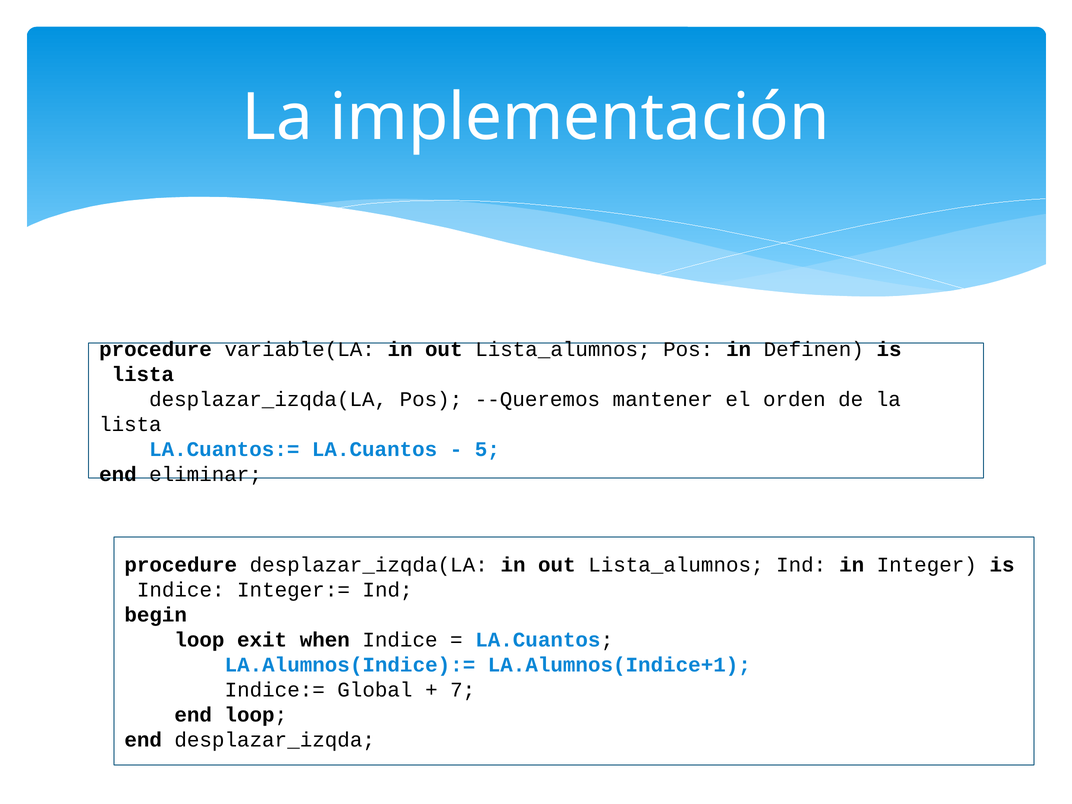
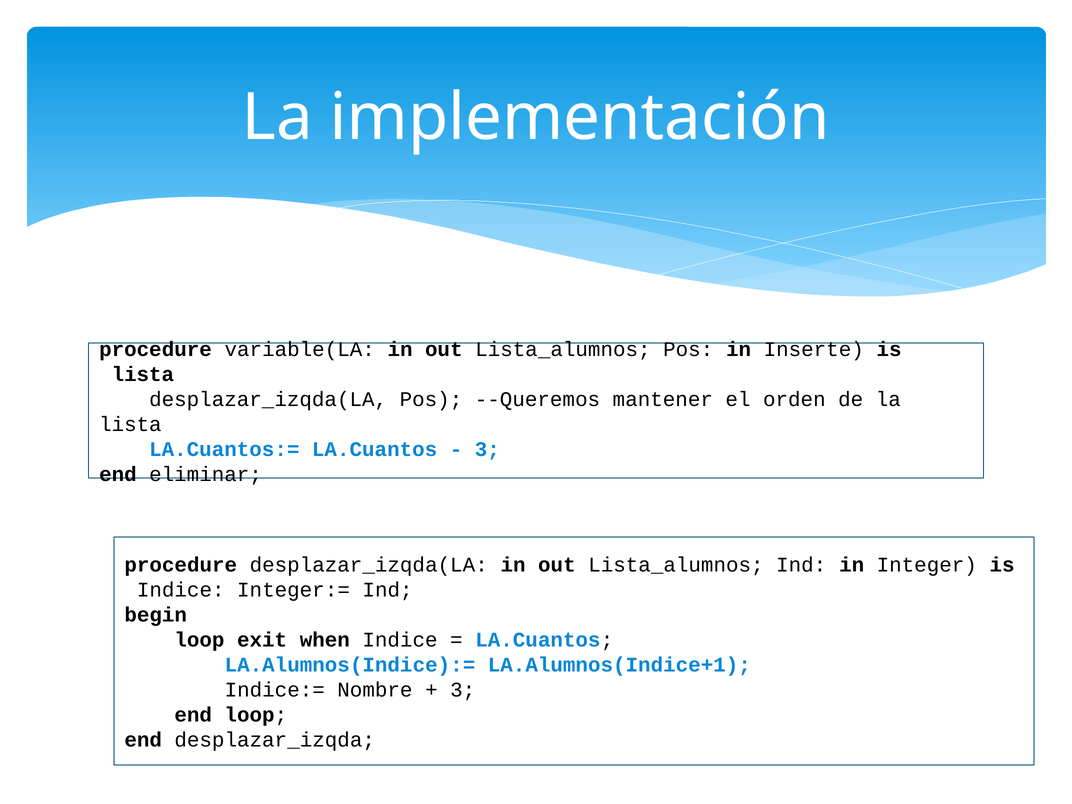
Definen: Definen -> Inserte (814, 349)
5: 5 -> 3 (487, 449)
Global: Global -> Nombre (375, 690)
7: 7 -> 3 (463, 690)
